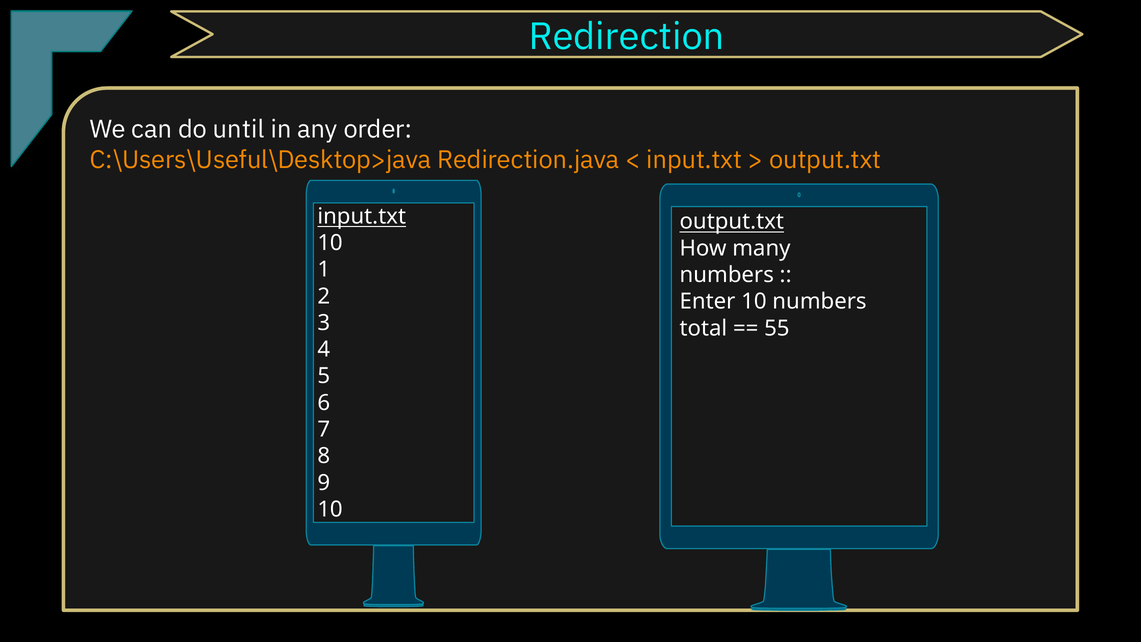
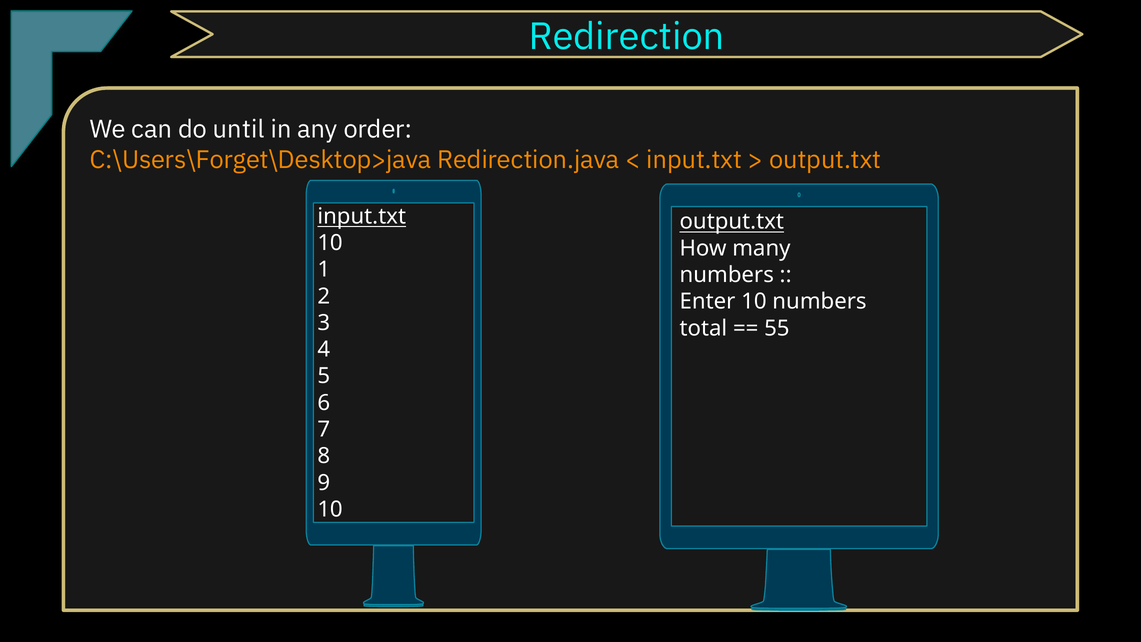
C:\Users\Useful\Desktop>java: C:\Users\Useful\Desktop>java -> C:\Users\Forget\Desktop>java (261, 160)
